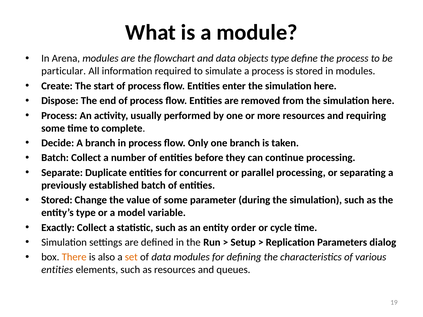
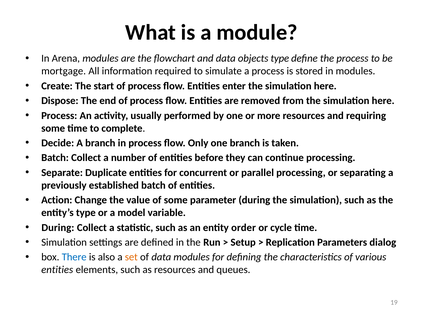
particular: particular -> mortgage (64, 71)
Stored: Stored -> Action (57, 200)
Exactly: Exactly -> During (58, 228)
There colour: orange -> blue (74, 257)
